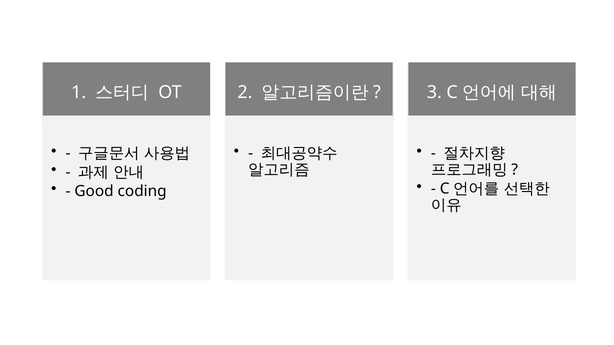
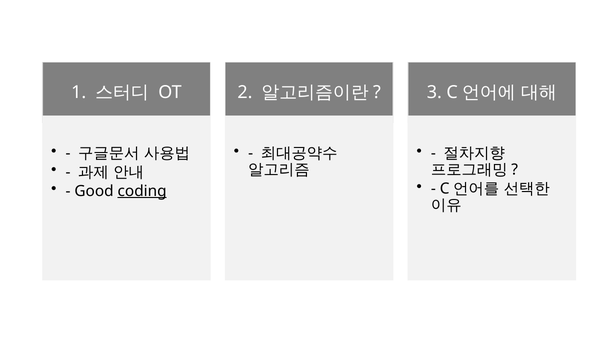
coding underline: none -> present (142, 191)
